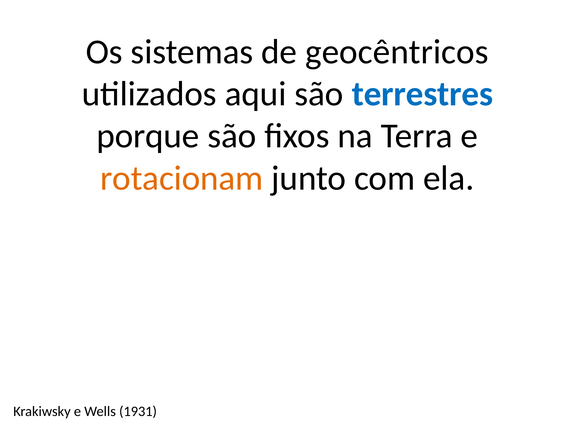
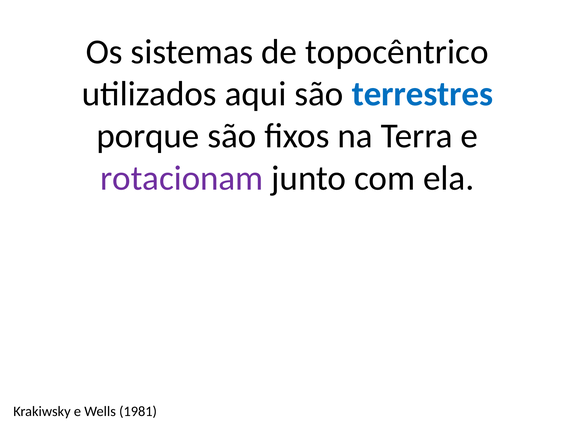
geocêntricos: geocêntricos -> topocêntrico (397, 52)
rotacionam colour: orange -> purple (182, 178)
1931: 1931 -> 1981 (138, 412)
